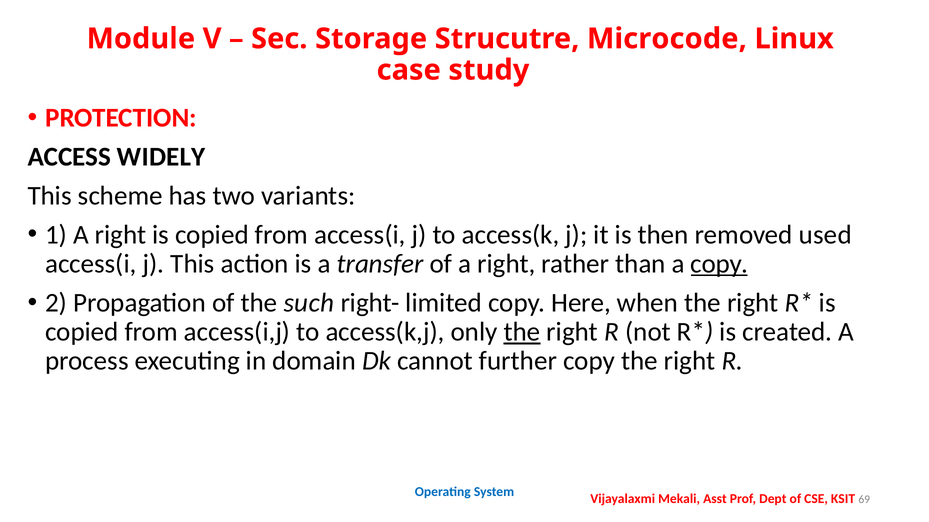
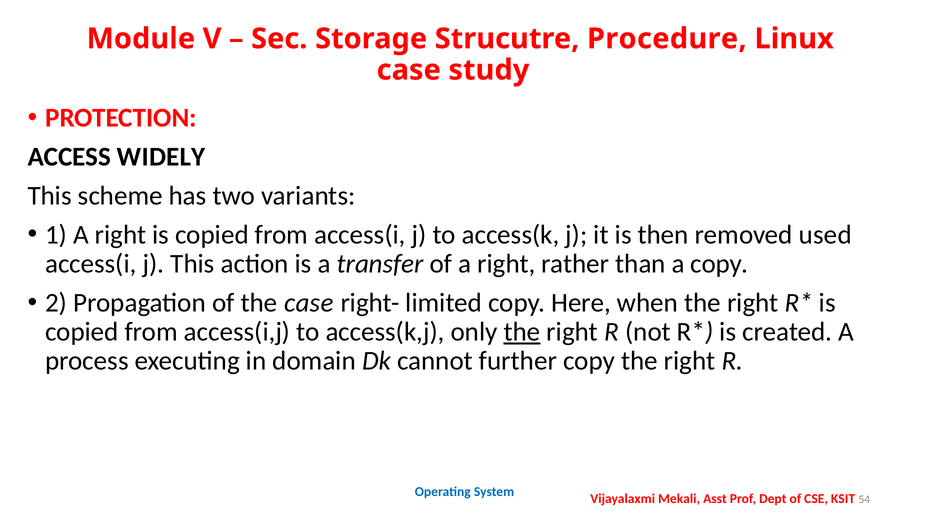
Microcode: Microcode -> Procedure (667, 39)
copy underline: present -> none (719, 264)
the such: such -> case (309, 303)
69: 69 -> 54 (864, 500)
